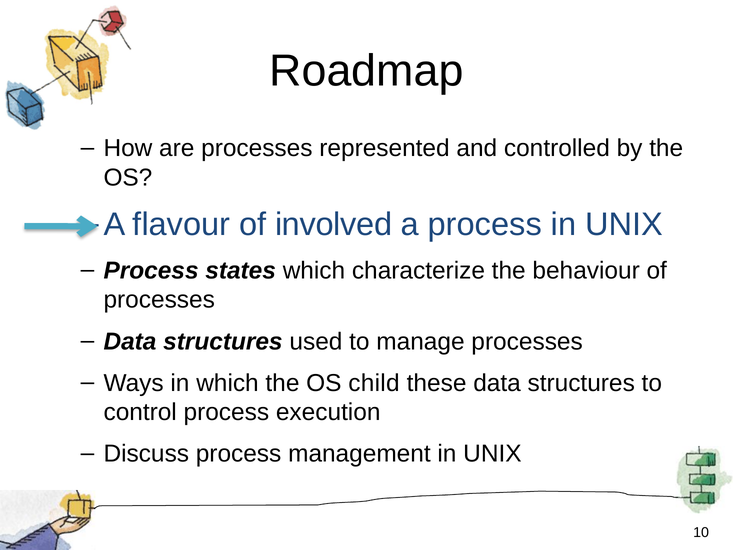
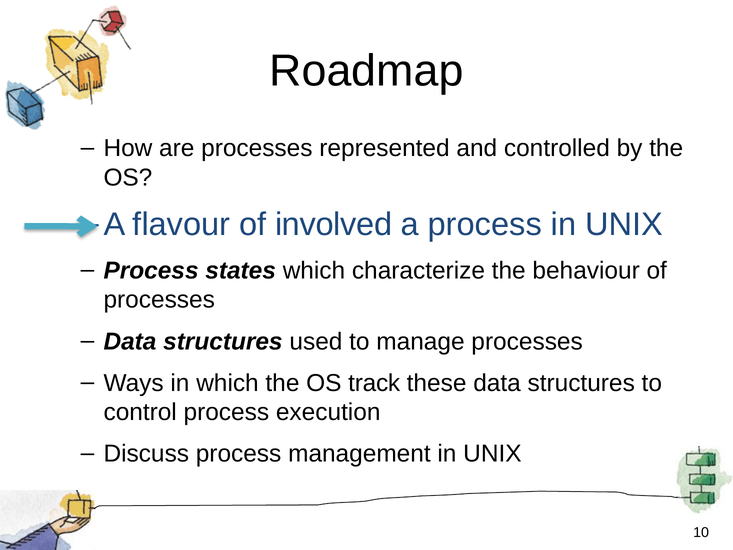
child: child -> track (374, 383)
